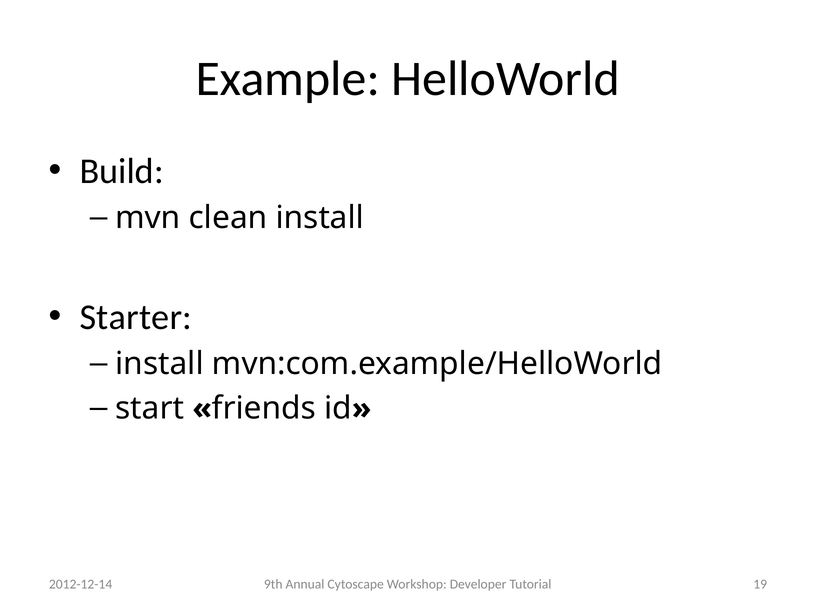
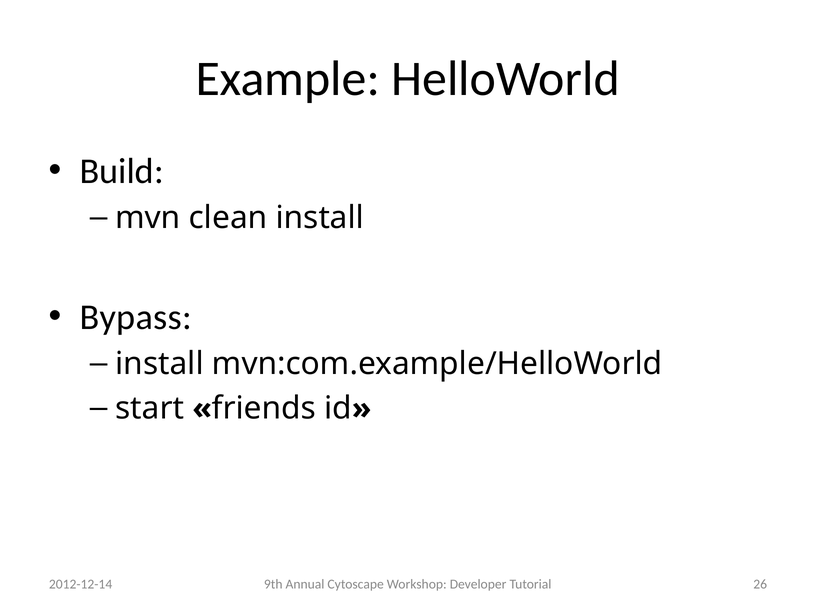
Starter: Starter -> Bypass (136, 317)
19: 19 -> 26 (760, 584)
